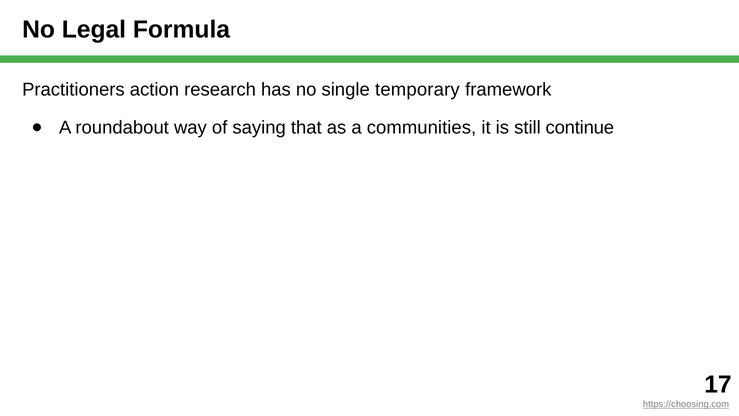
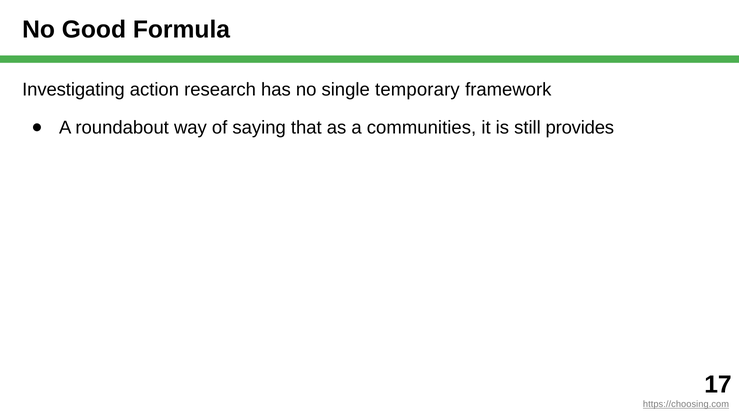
Legal: Legal -> Good (94, 29)
Practitioners: Practitioners -> Investigating (73, 90)
continue: continue -> provides (580, 127)
